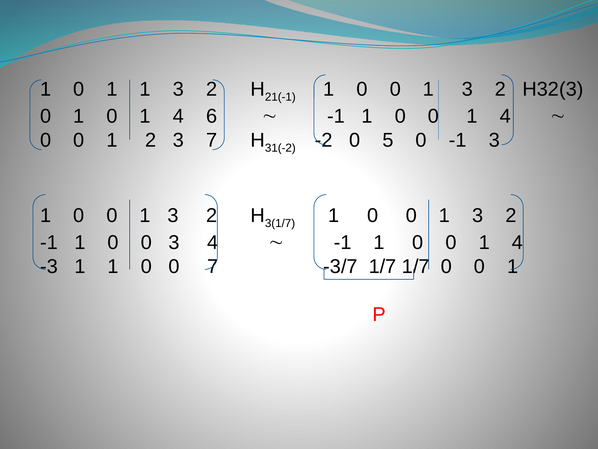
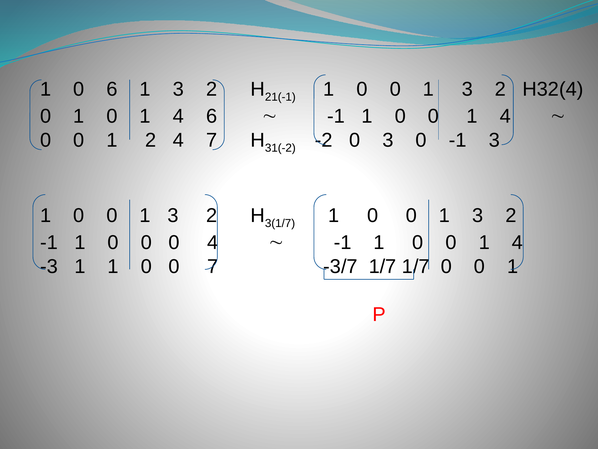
1: 1 -> 6 (112, 89)
H32(3: H32(3 -> H32(4 (553, 89)
2 3: 3 -> 4 (178, 140)
0 5: 5 -> 3 (388, 140)
0 0 3: 3 -> 0 (174, 242)
